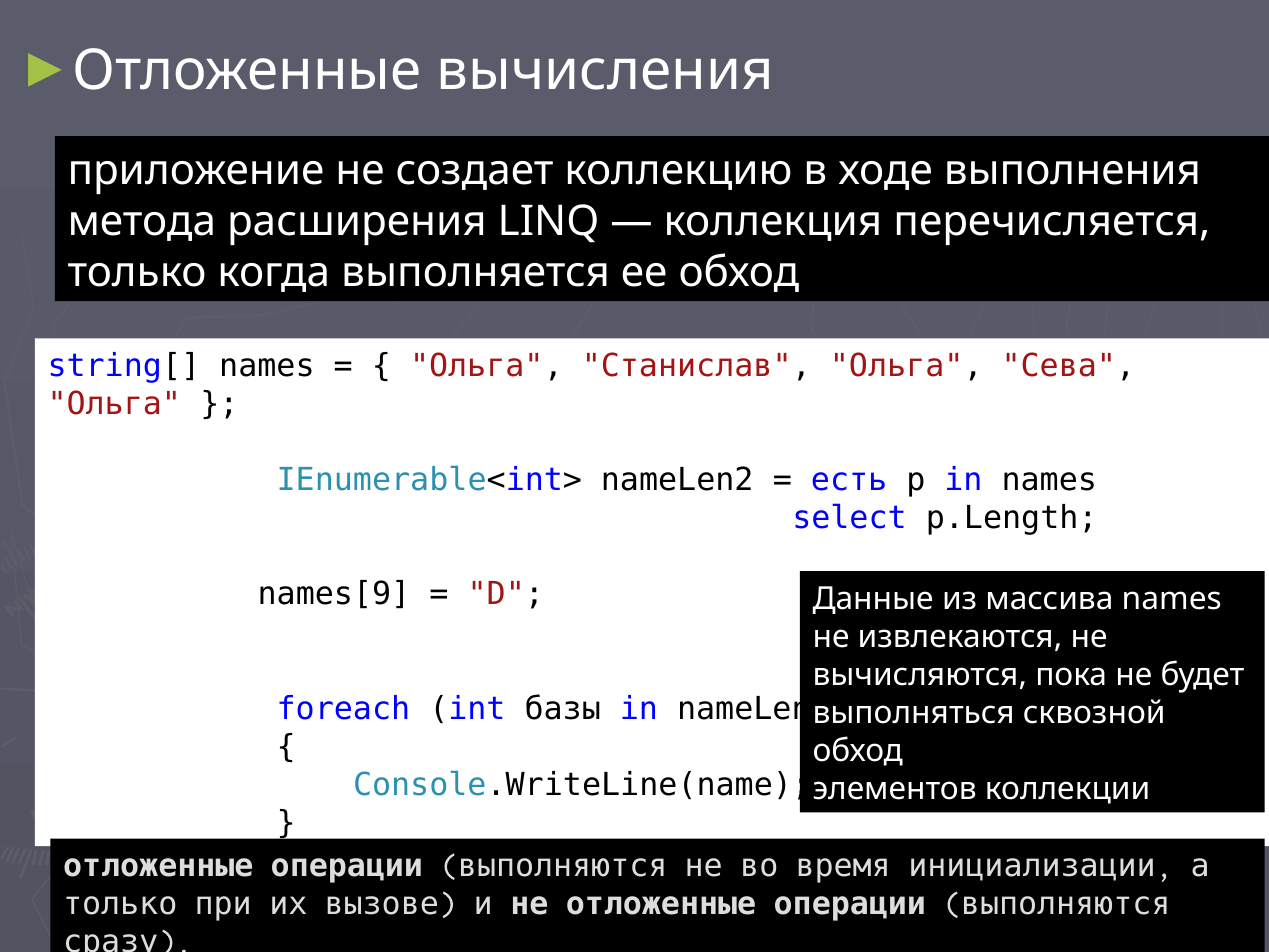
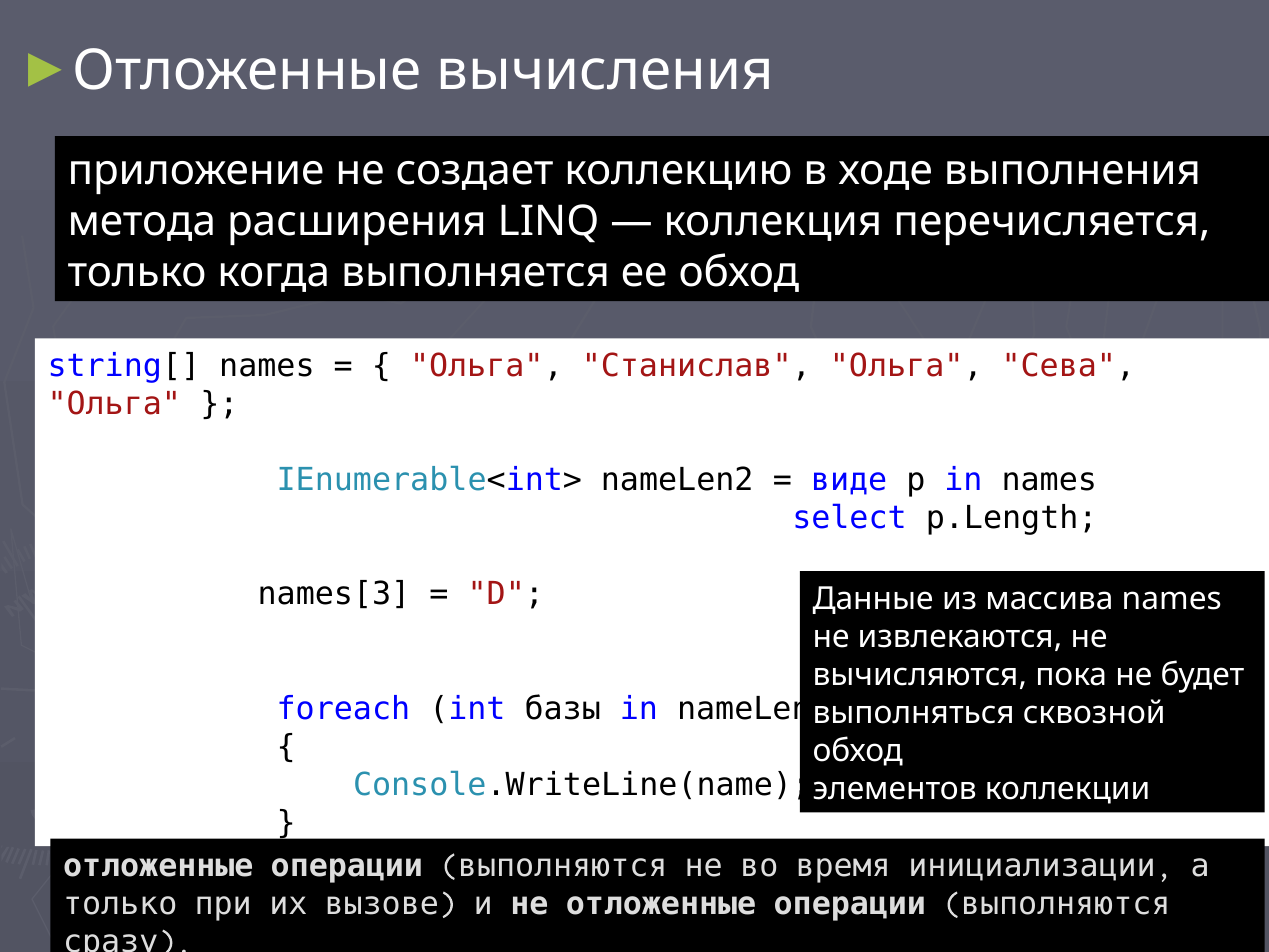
есть: есть -> виде (849, 480)
names[9: names[9 -> names[3 (334, 594)
